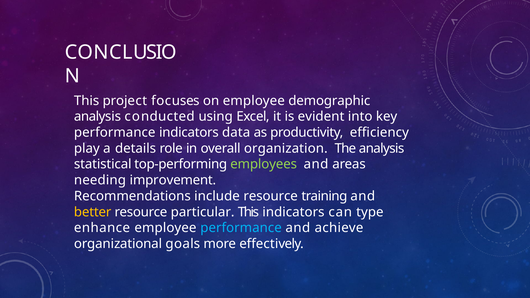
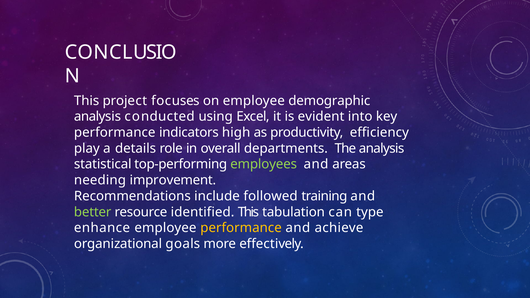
data: data -> high (236, 133)
organization: organization -> departments (286, 148)
include resource: resource -> followed (271, 196)
better colour: yellow -> light green (93, 212)
particular: particular -> identified (203, 212)
This indicators: indicators -> tabulation (294, 212)
performance colour: light blue -> yellow (241, 228)
